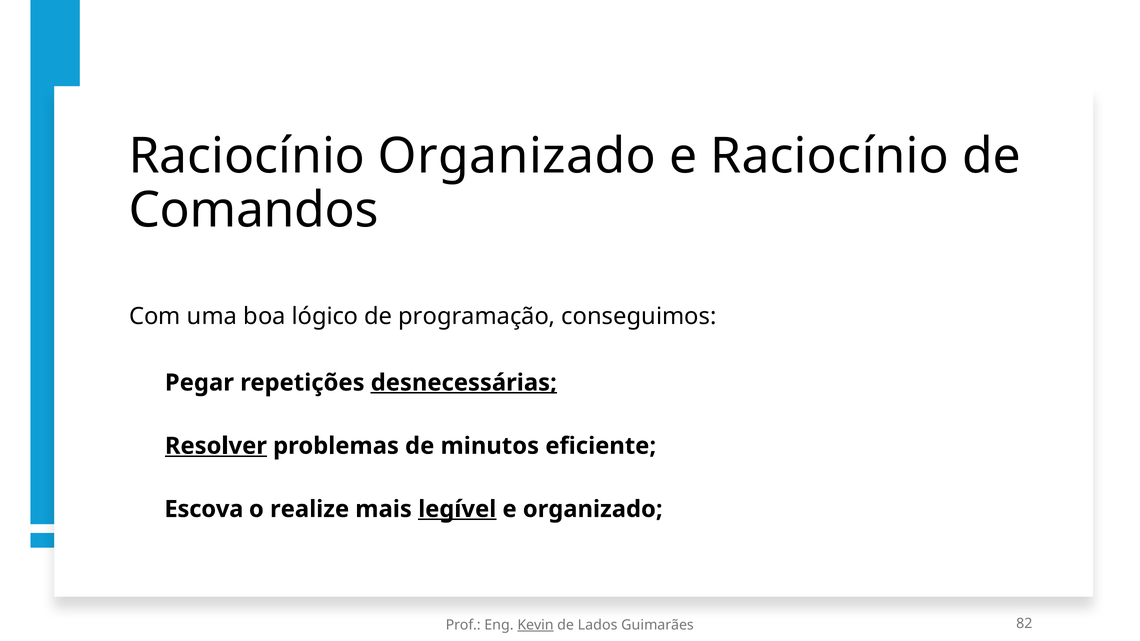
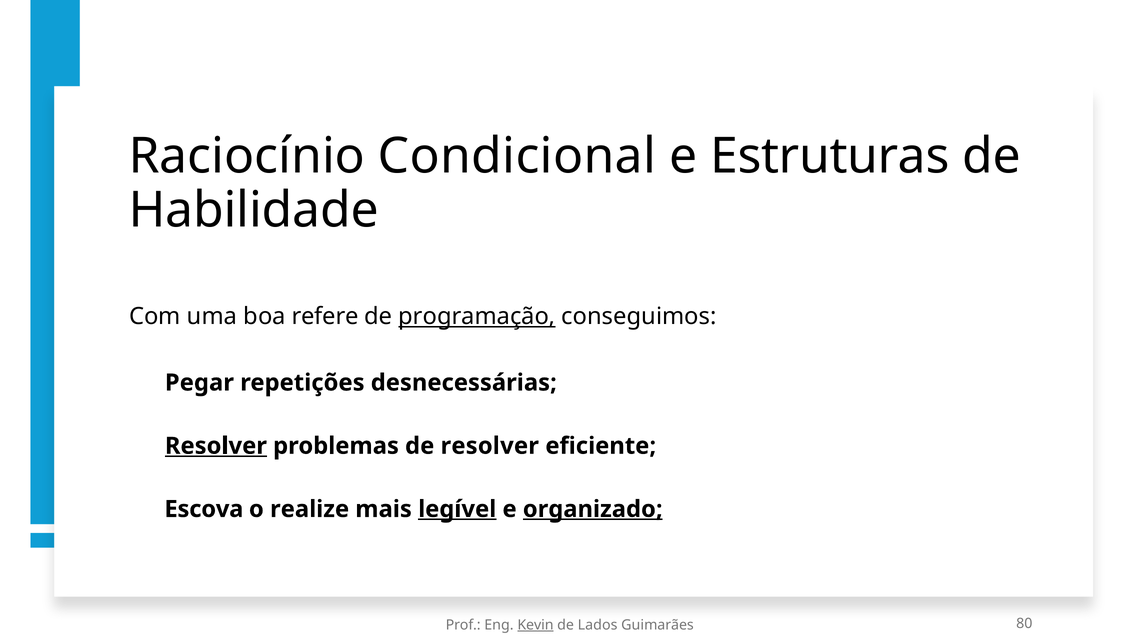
Raciocínio Organizado: Organizado -> Condicional (517, 157)
e Raciocínio: Raciocínio -> Estruturas (830, 157)
Comandos: Comandos -> Habilidade (254, 210)
lógico: lógico -> refere (325, 317)
programação underline: none -> present (477, 317)
desnecessárias underline: present -> none (464, 383)
de minutos: minutos -> resolver (490, 446)
organizado underline: none -> present (593, 509)
82: 82 -> 80 (1024, 624)
